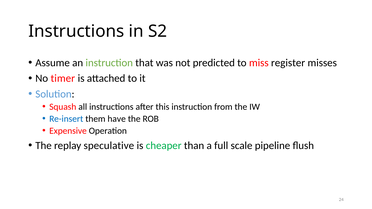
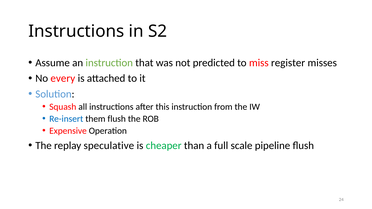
timer: timer -> every (63, 78)
them have: have -> flush (117, 119)
